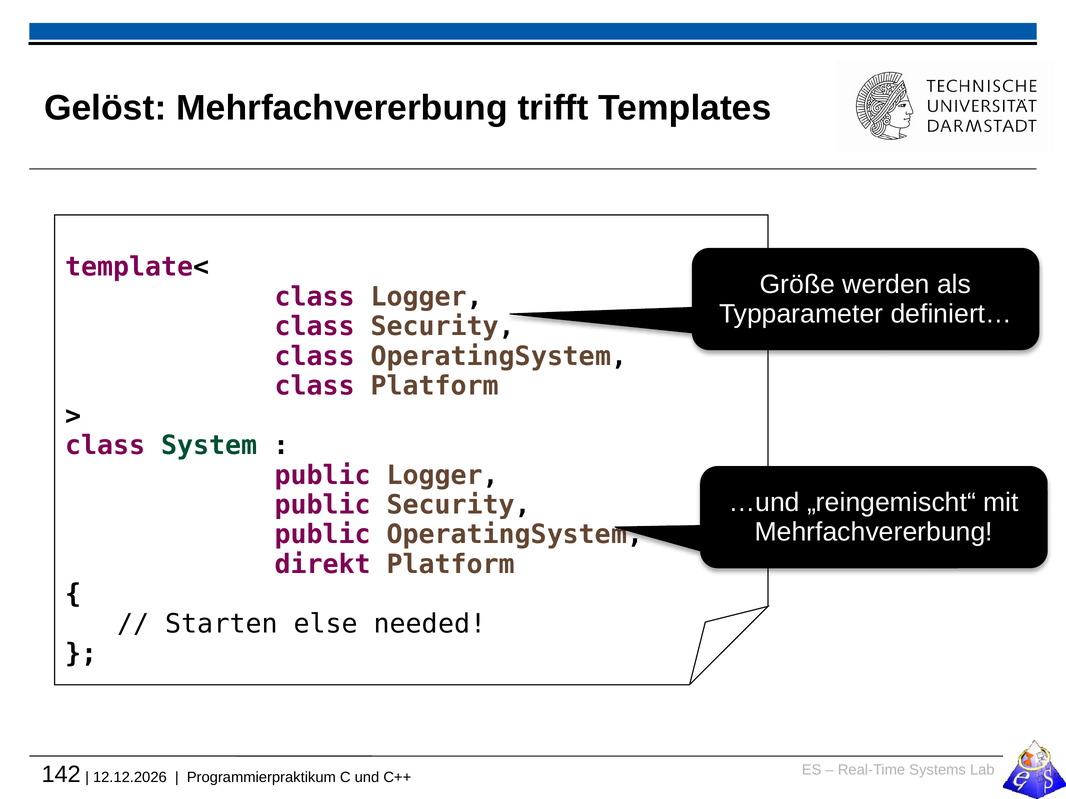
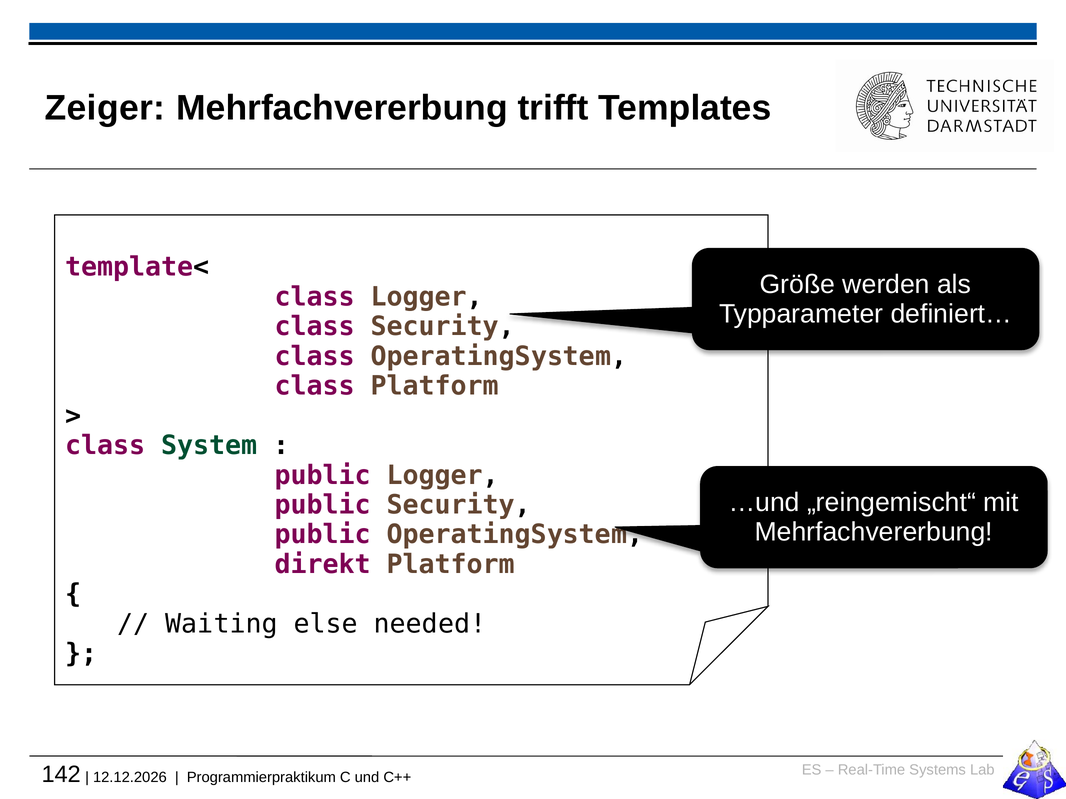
Gelöst: Gelöst -> Zeiger (105, 108)
Starten: Starten -> Waiting (222, 624)
